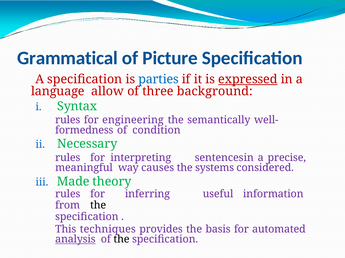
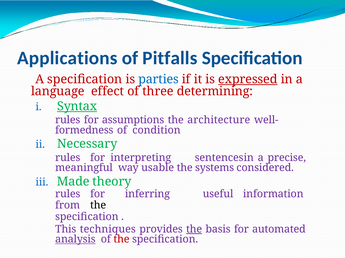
Grammatical: Grammatical -> Applications (67, 58)
Picture: Picture -> Pitfalls (170, 58)
allow: allow -> effect (108, 92)
background: background -> determining (215, 92)
Syntax underline: none -> present (77, 107)
engineering: engineering -> assumptions (133, 120)
semantically: semantically -> architecture (219, 120)
causes: causes -> usable (158, 168)
the underline: none -> present (194, 230)
the colour: black -> red (122, 240)
